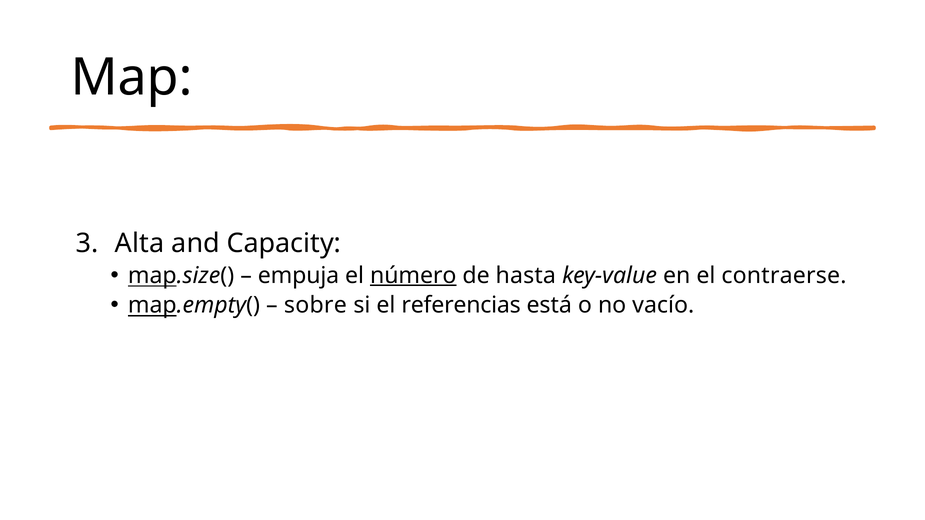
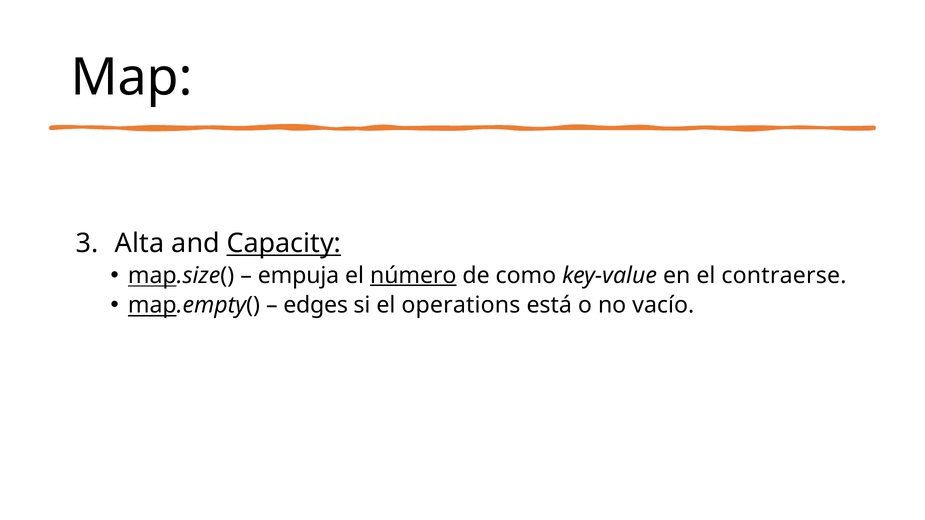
Capacity underline: none -> present (284, 244)
hasta: hasta -> como (526, 276)
sobre: sobre -> edges (316, 305)
referencias: referencias -> operations (461, 305)
